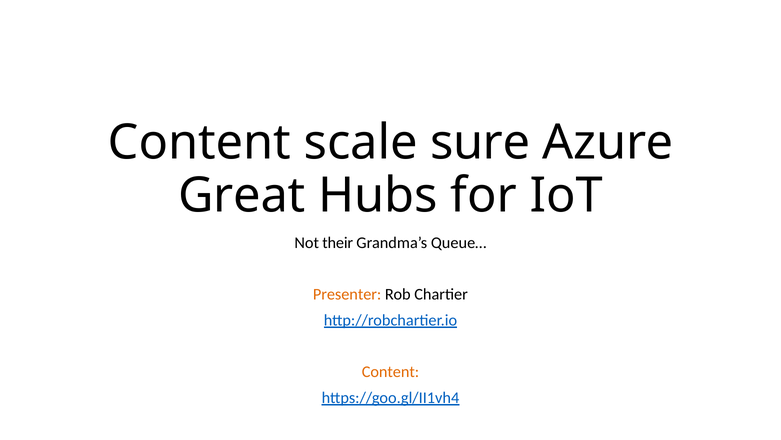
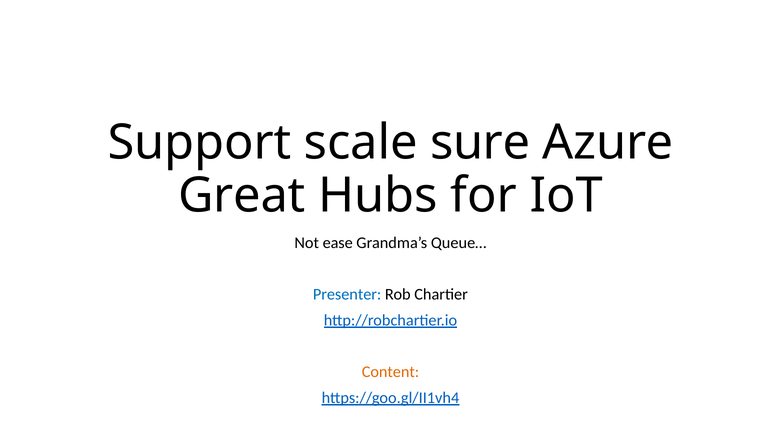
Content: Content -> Support (199, 143)
their: their -> ease (338, 242)
Presenter colour: orange -> blue (347, 294)
